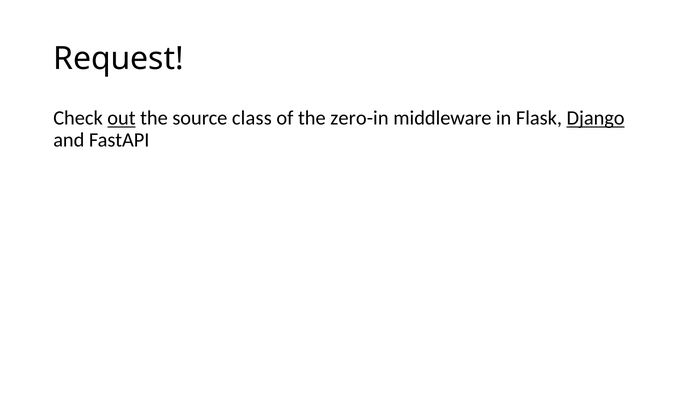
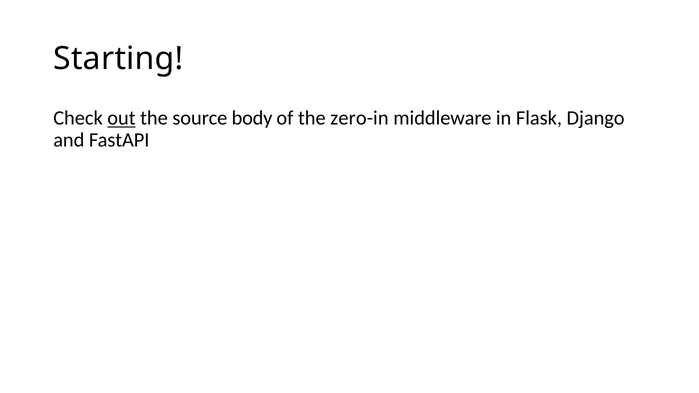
Request: Request -> Starting (118, 59)
class: class -> body (252, 118)
Django underline: present -> none (596, 118)
